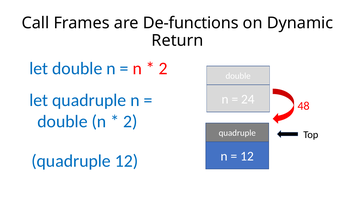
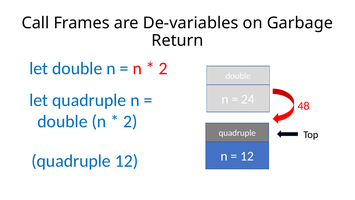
De-functions: De-functions -> De-variables (191, 23)
Dynamic: Dynamic -> Garbage (300, 23)
